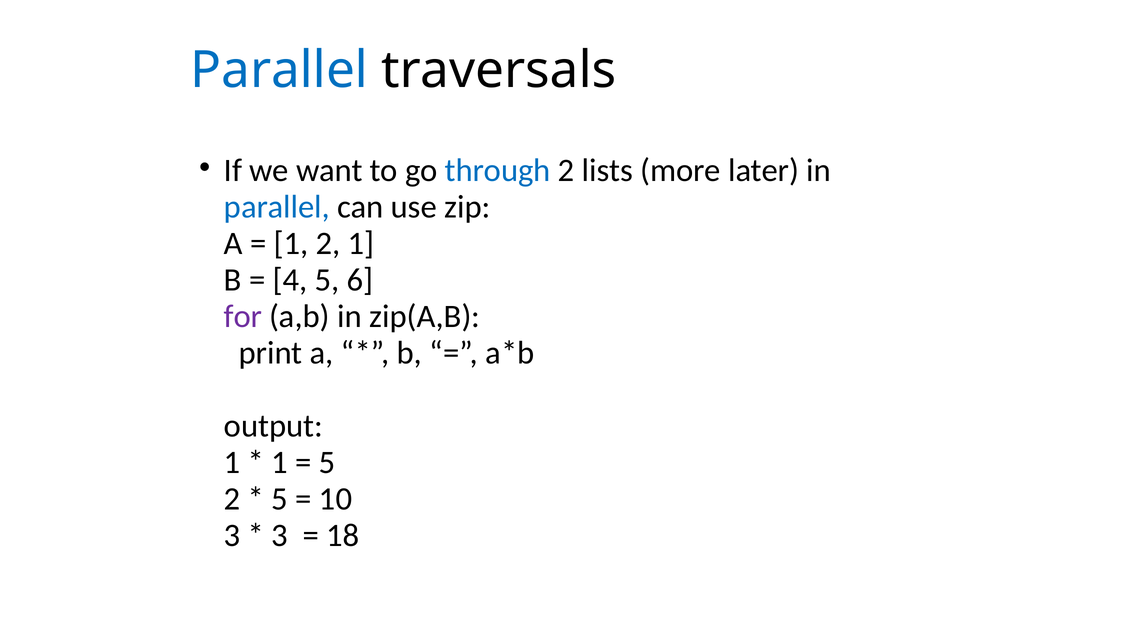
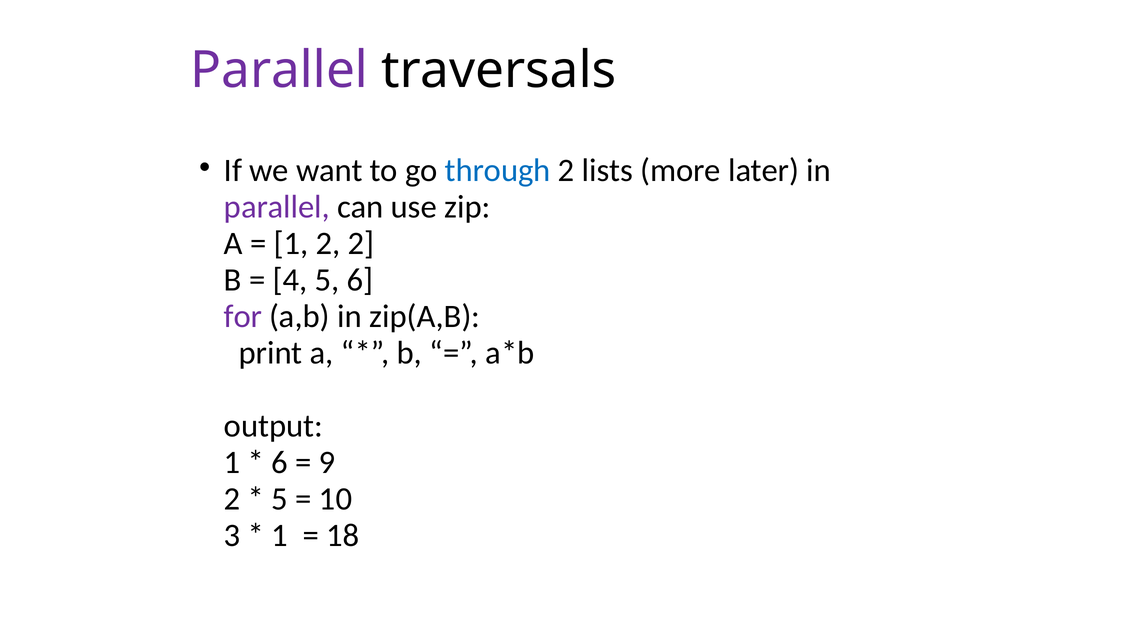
Parallel colour: blue -> purple (279, 70)
parallel colour: blue -> purple (277, 207)
2 1: 1 -> 2 (361, 243)
1: 1 -> 6 (280, 462)
5: 5 -> 9 (327, 462)
3: 3 -> 1 (280, 535)
